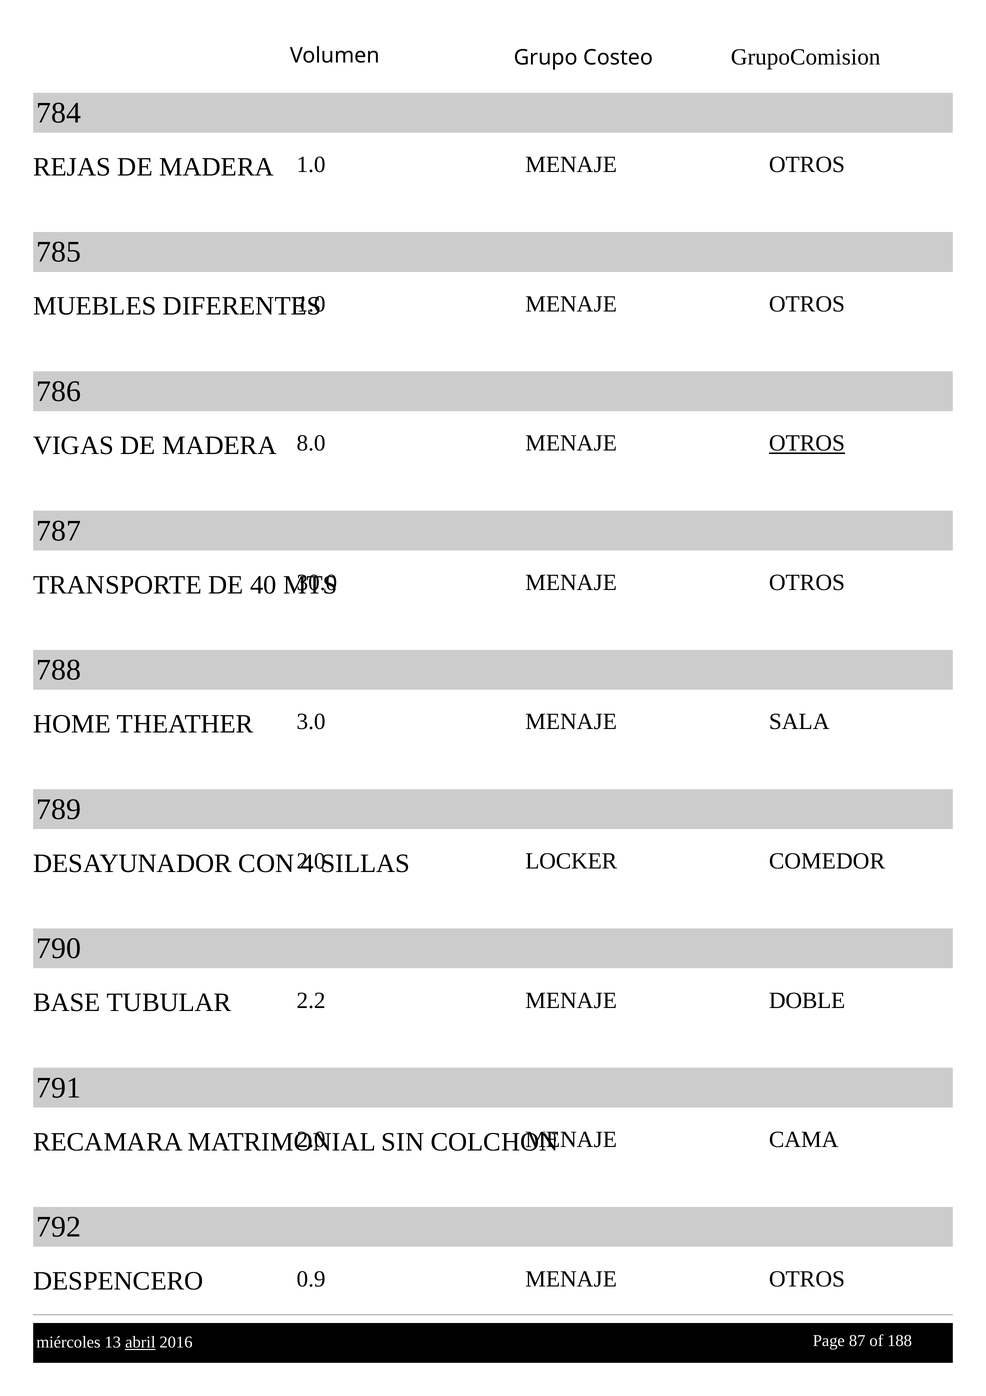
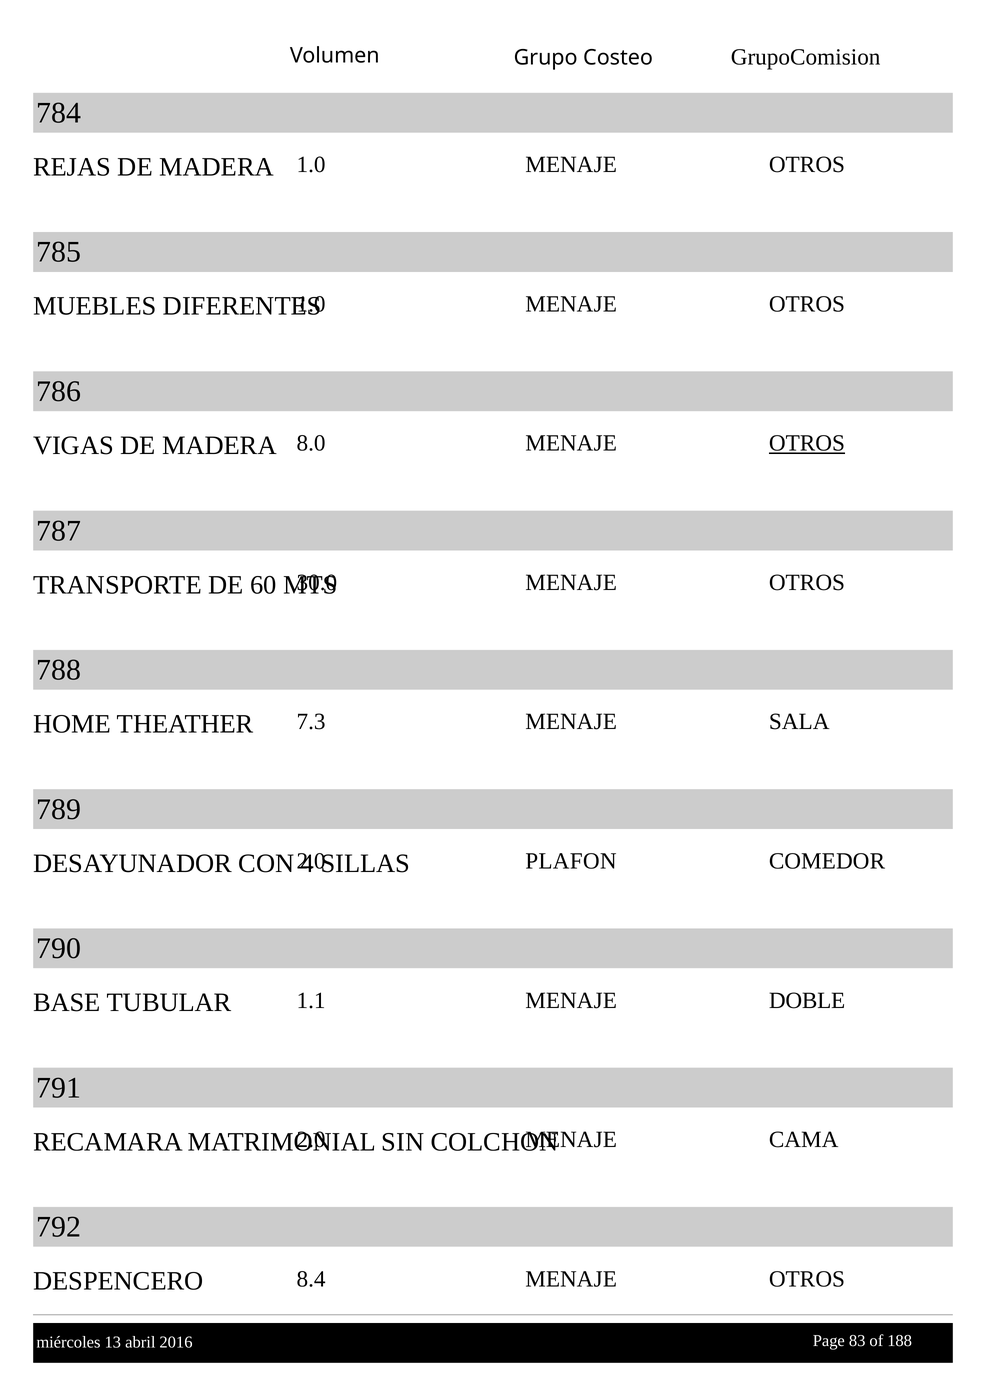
40: 40 -> 60 (263, 585)
3.0: 3.0 -> 7.3 (311, 721)
LOCKER: LOCKER -> PLAFON (571, 861)
2.2: 2.2 -> 1.1 (311, 1000)
0.9: 0.9 -> 8.4 (311, 1278)
87: 87 -> 83 (857, 1340)
abril underline: present -> none (140, 1342)
